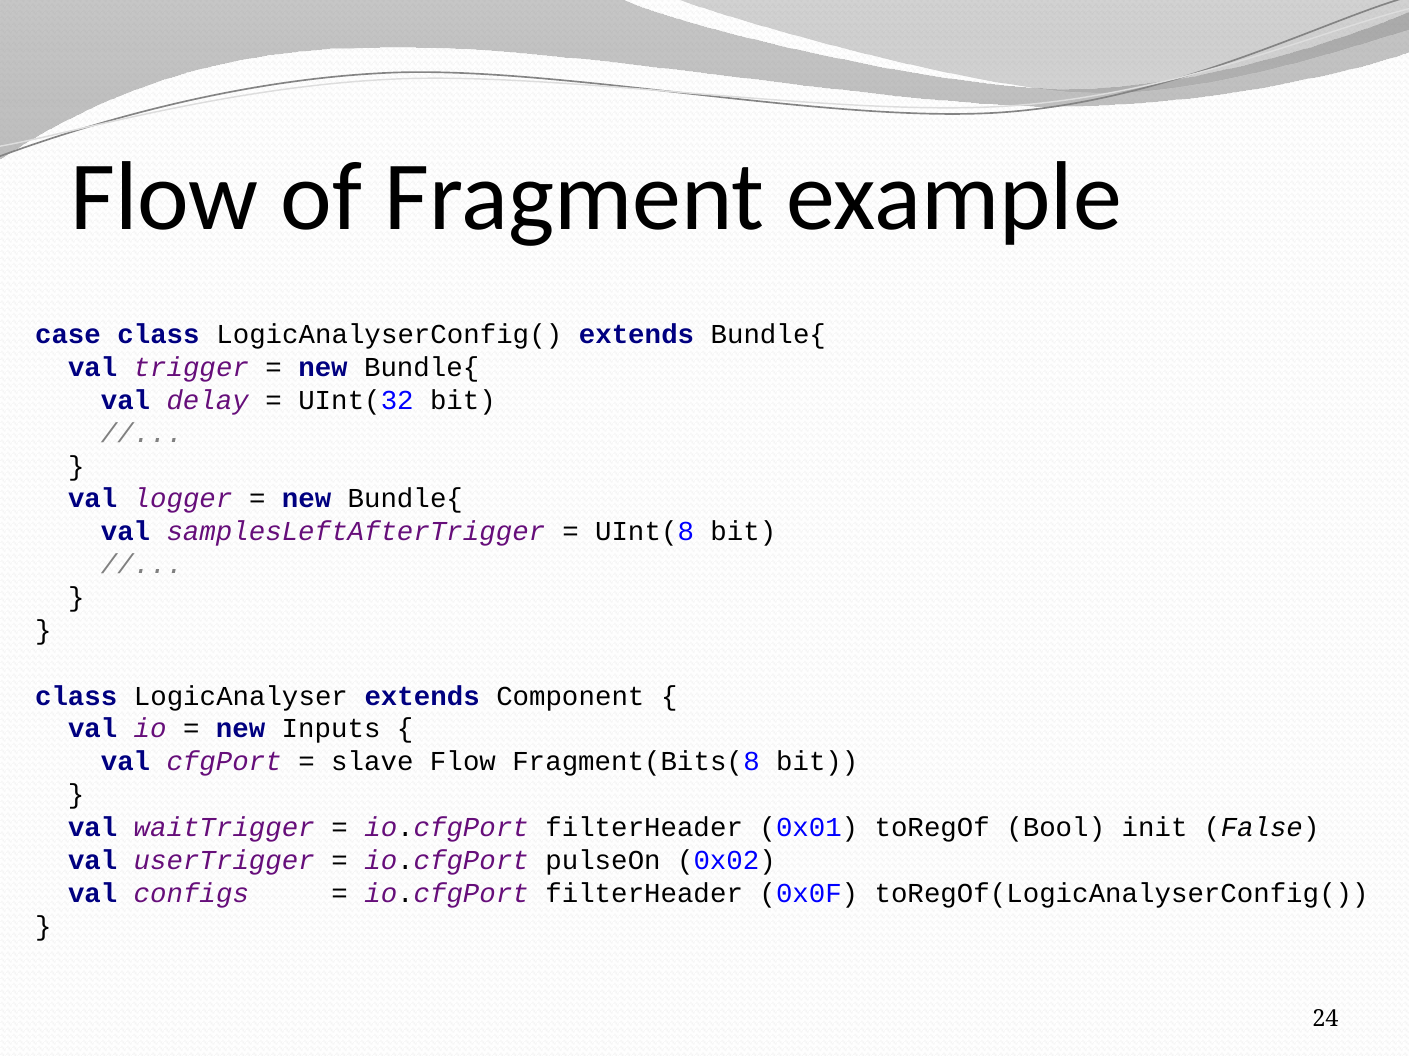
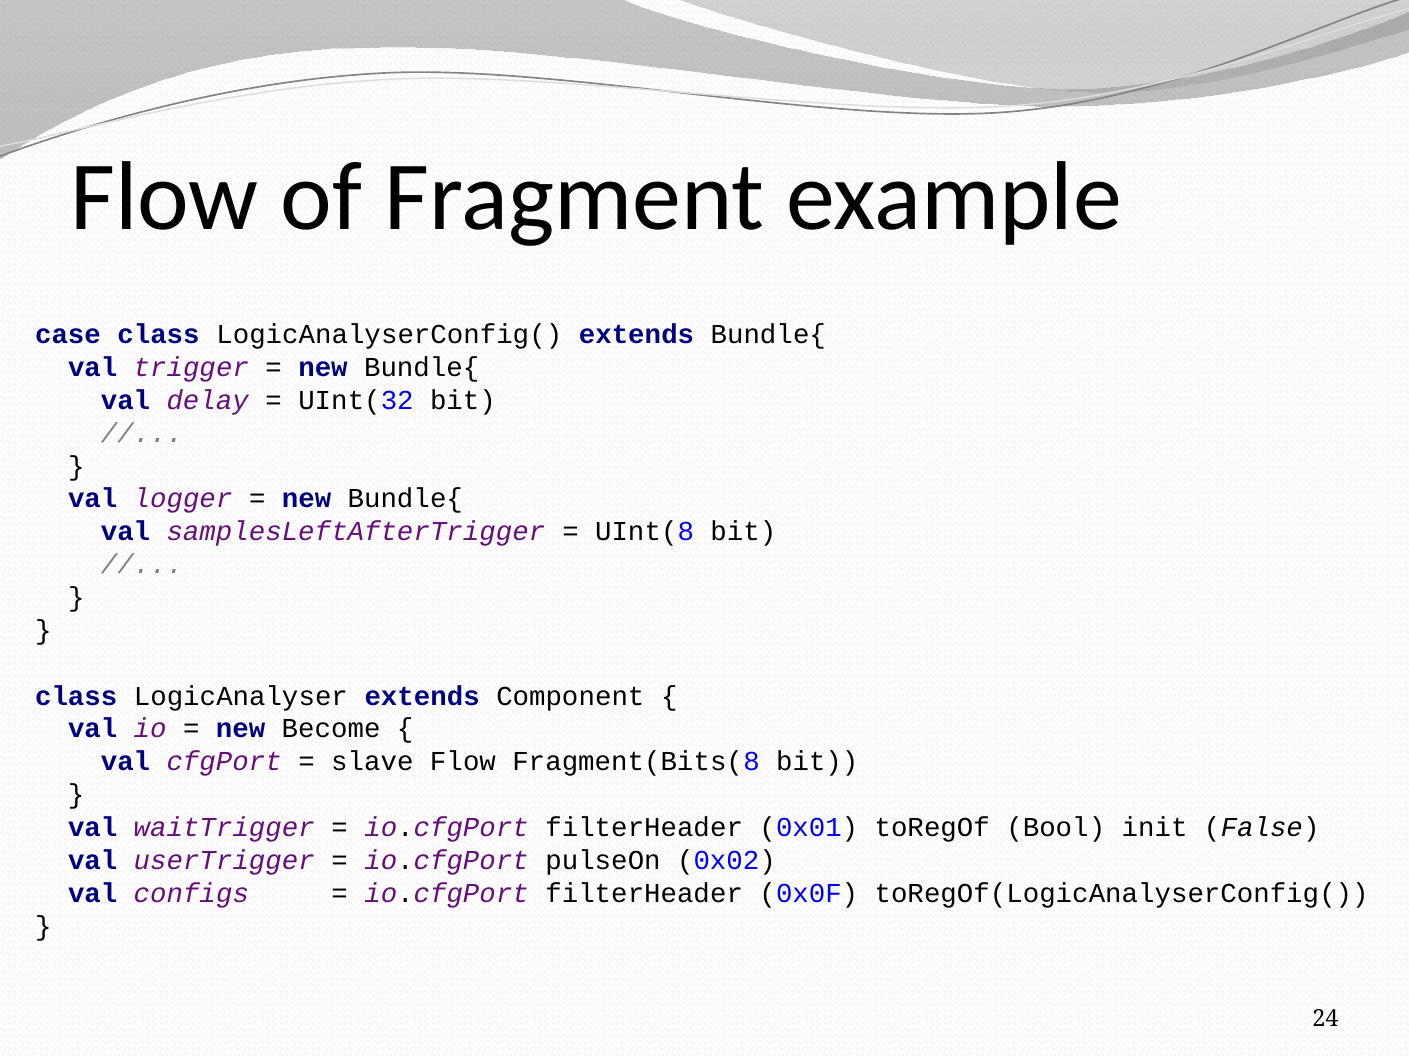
Inputs: Inputs -> Become (331, 729)
